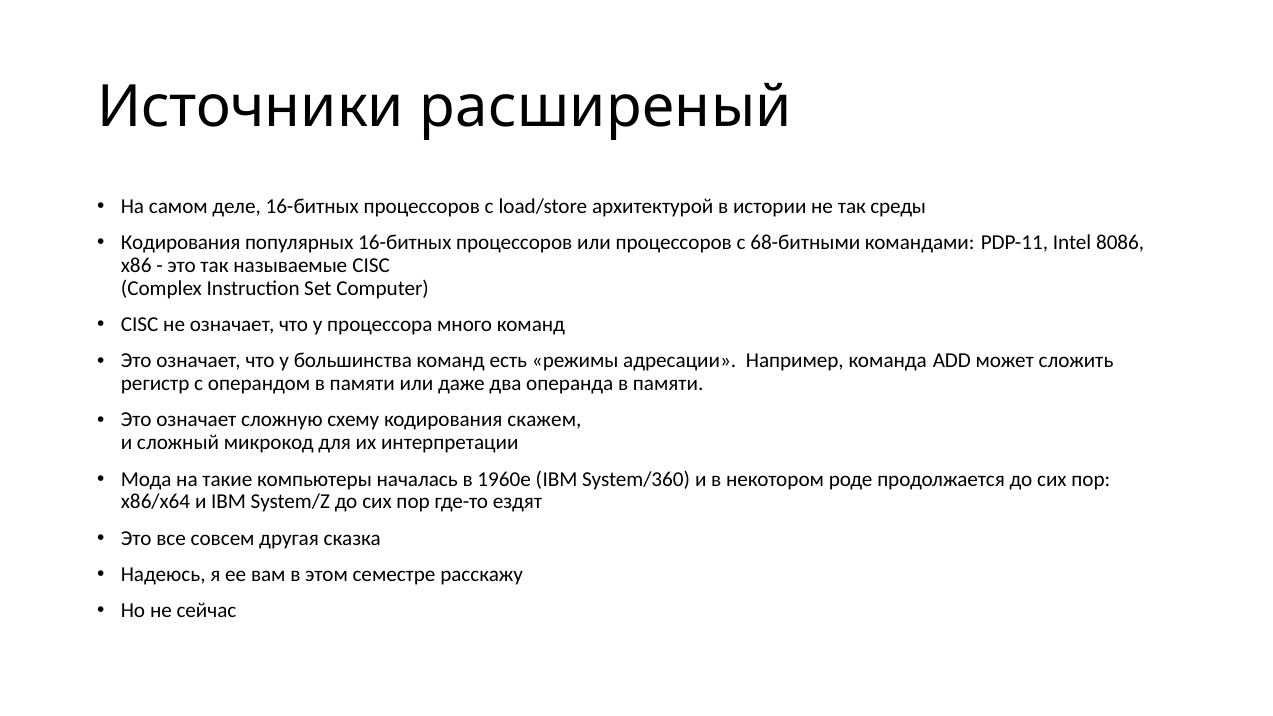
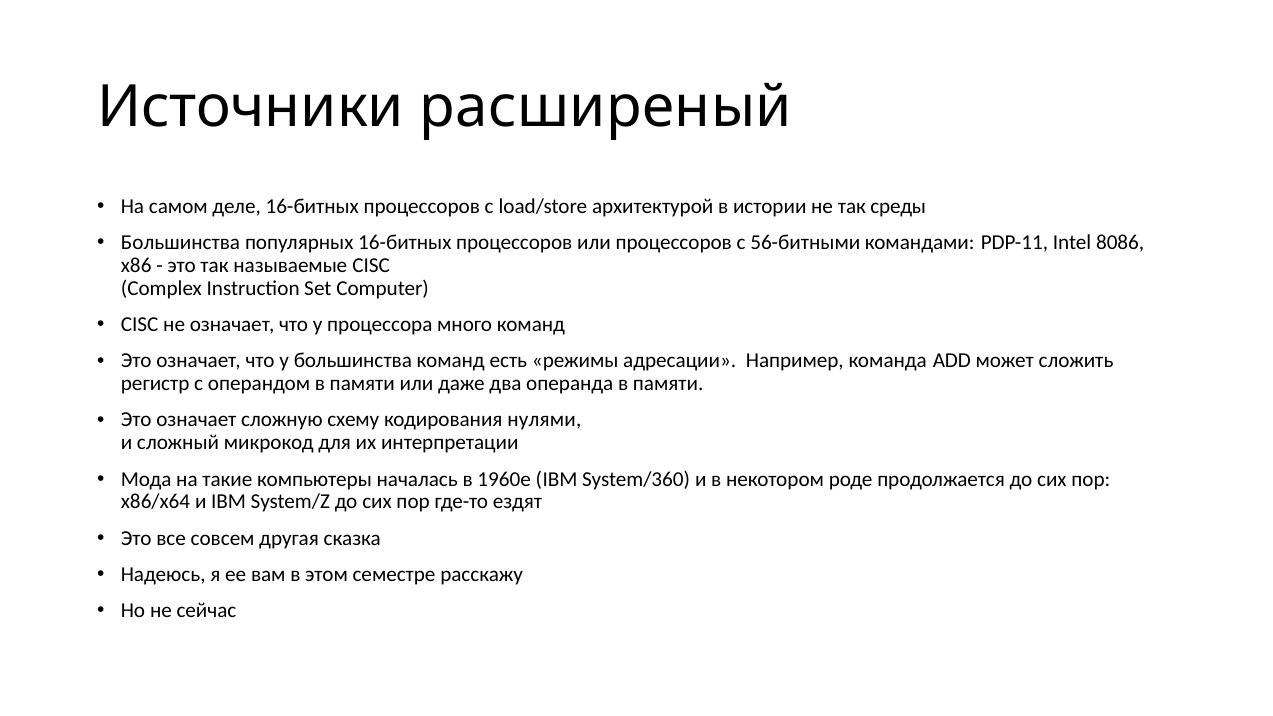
Кодирования: Кодирования -> Большинства (181, 243)
68-битными: 68-битными -> 56-битными (805, 243)
скажем: скажем -> нулями (544, 420)
